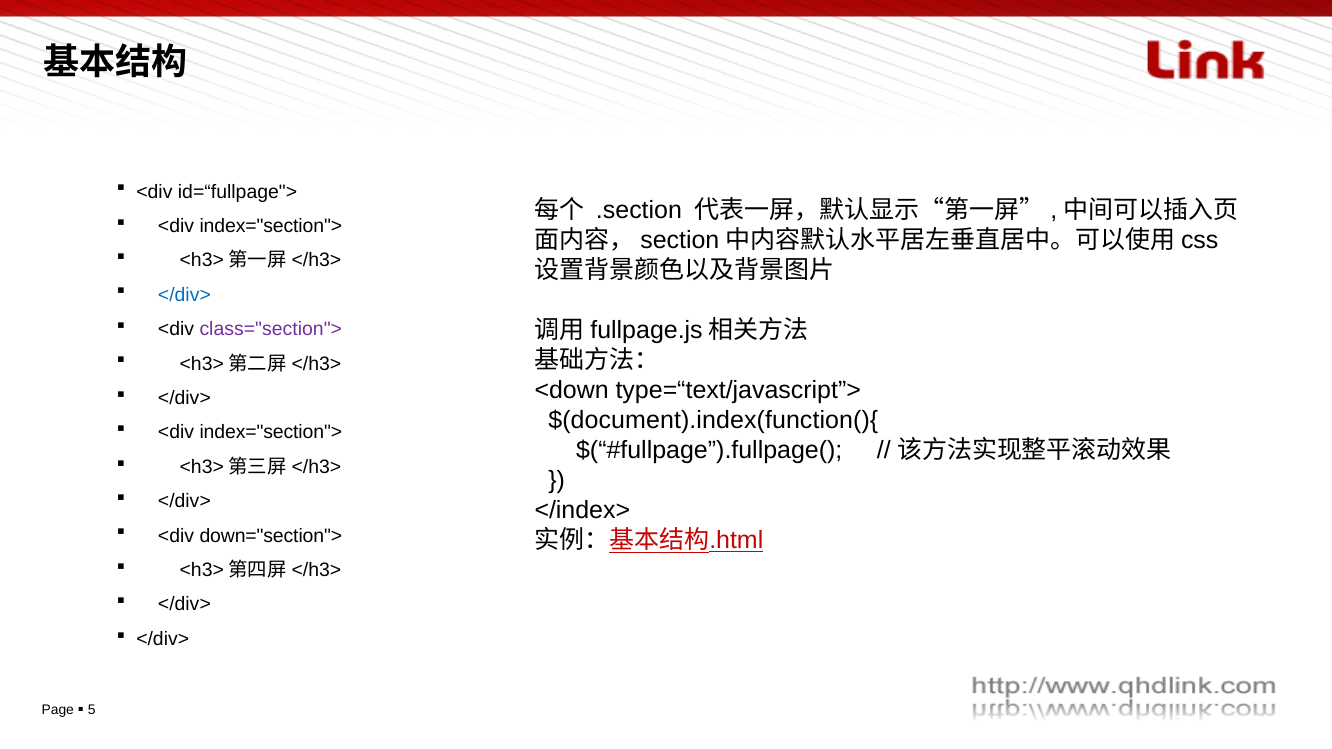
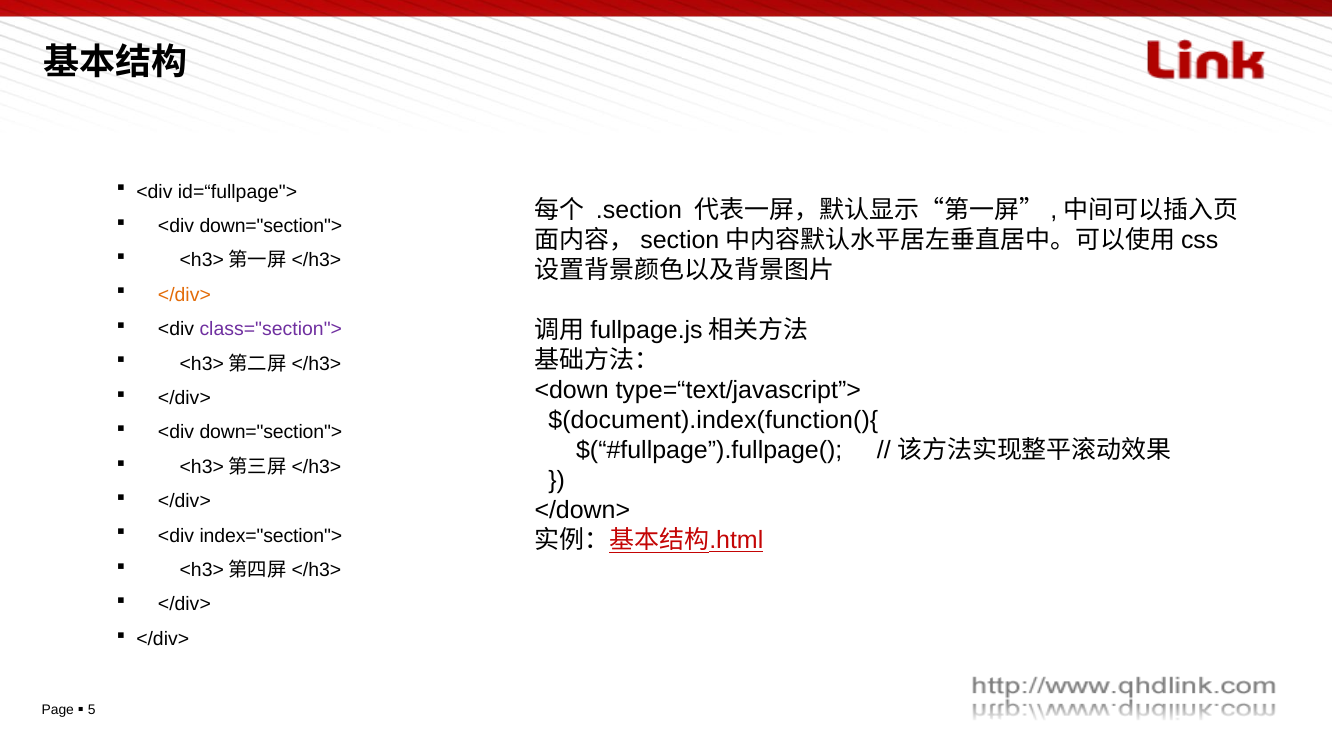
index="section">: index="section"> -> down="section"> (271, 226)
</div> colour: blue -> orange (184, 295)
index="section">: index="section"> -> down="section"> (271, 433)
</index>: </index> -> </down> (582, 510)
down="section">: down="section"> -> index="section"> (271, 536)
